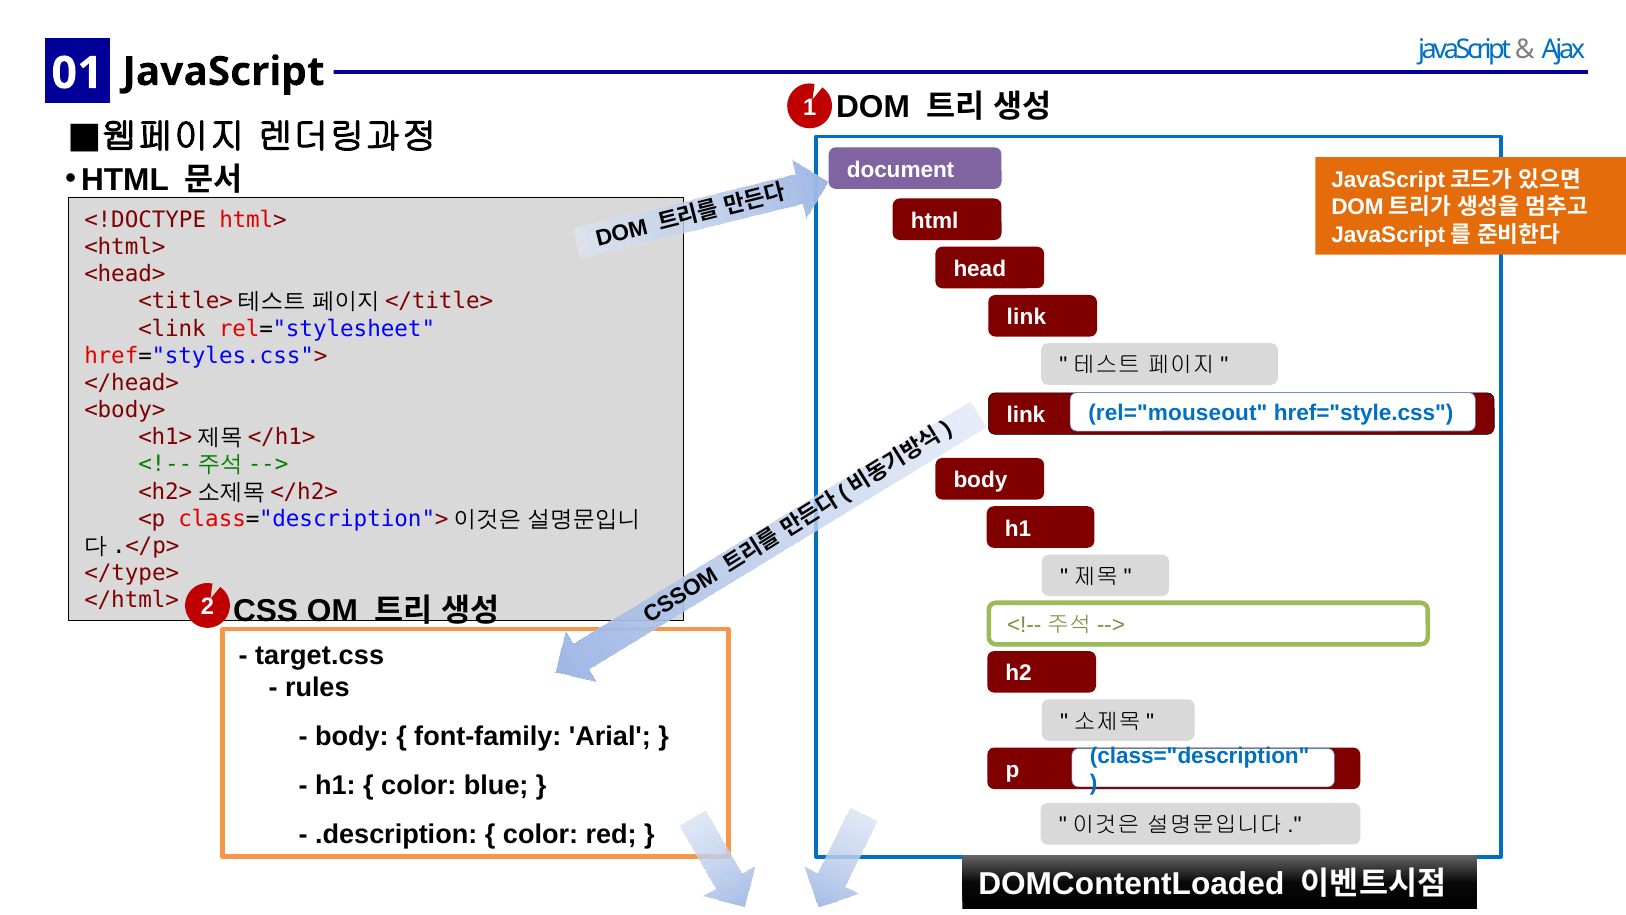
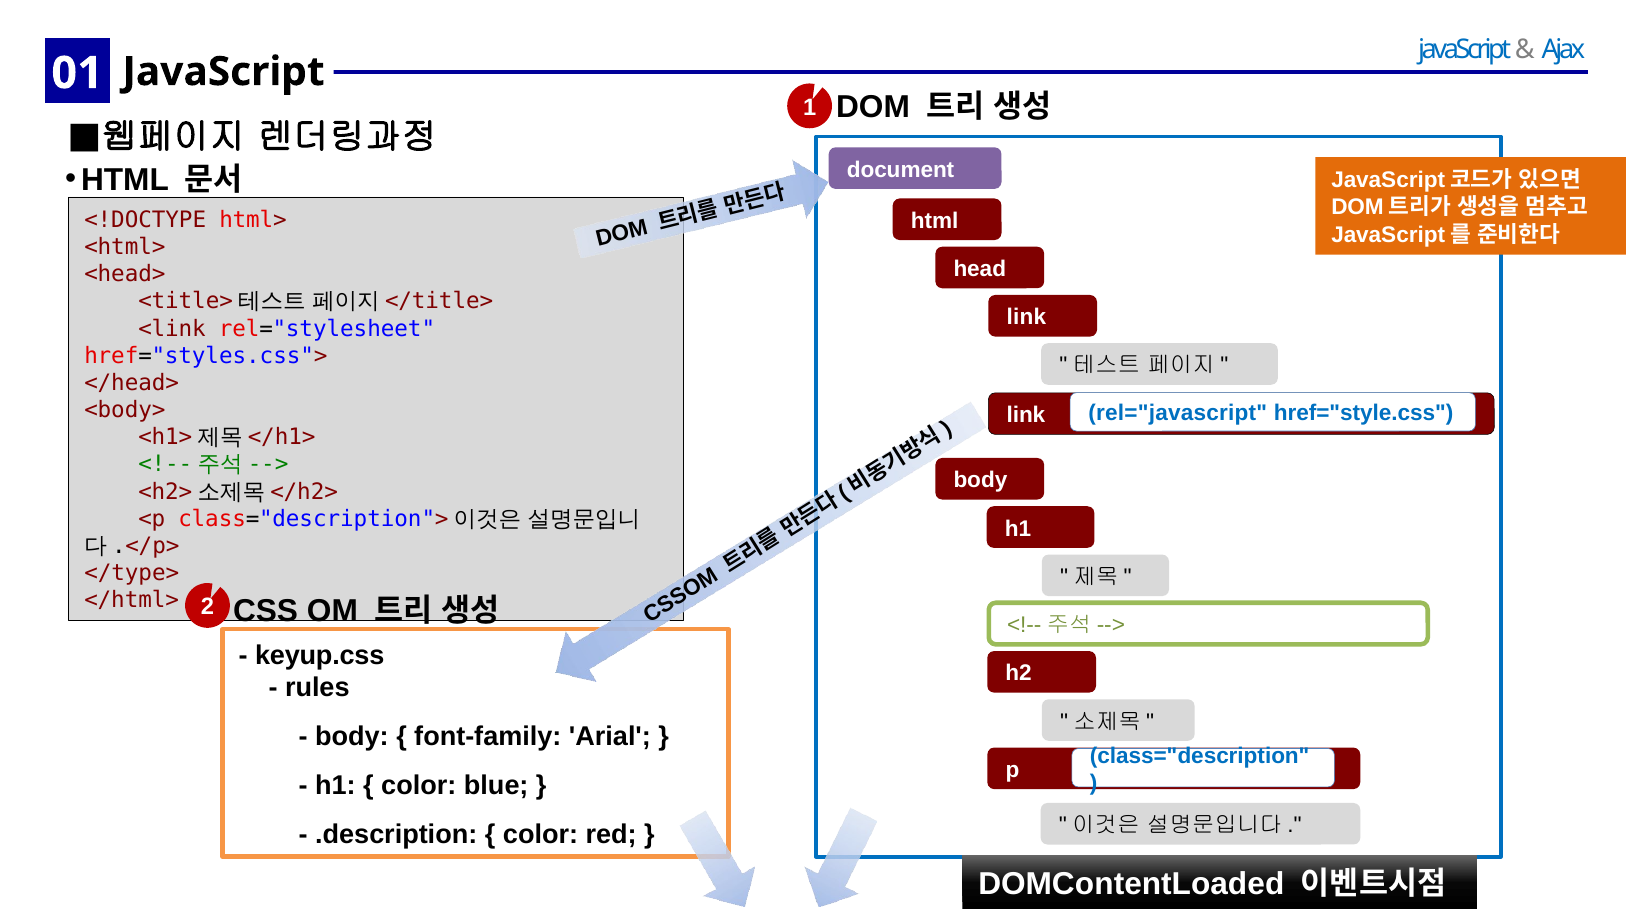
rel="mouseout: rel="mouseout -> rel="javascript (1178, 413)
target.css: target.css -> keyup.css (320, 655)
